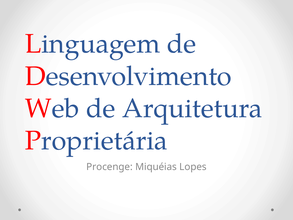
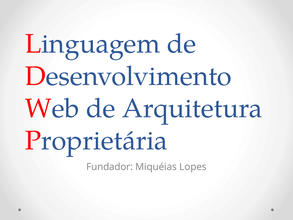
Procenge: Procenge -> Fundador (110, 167)
